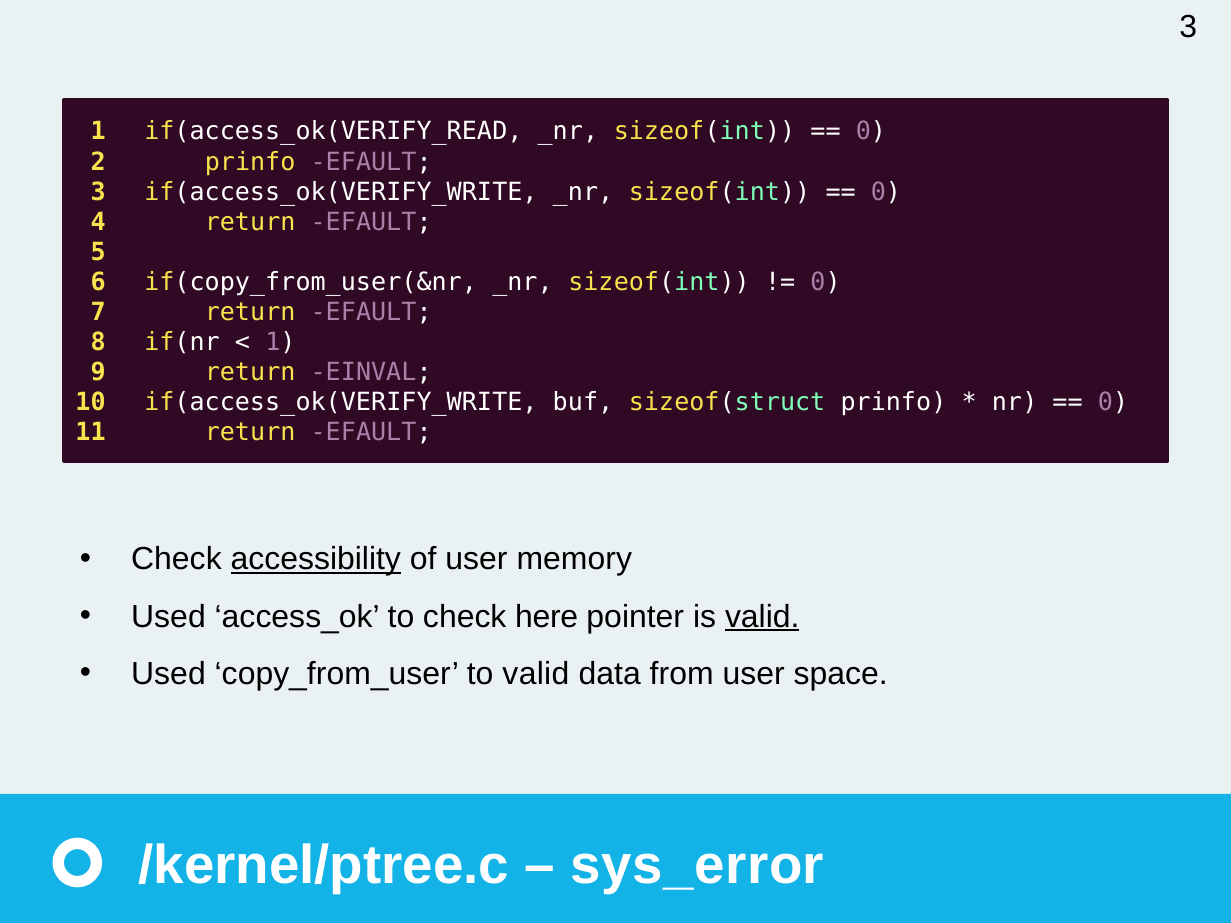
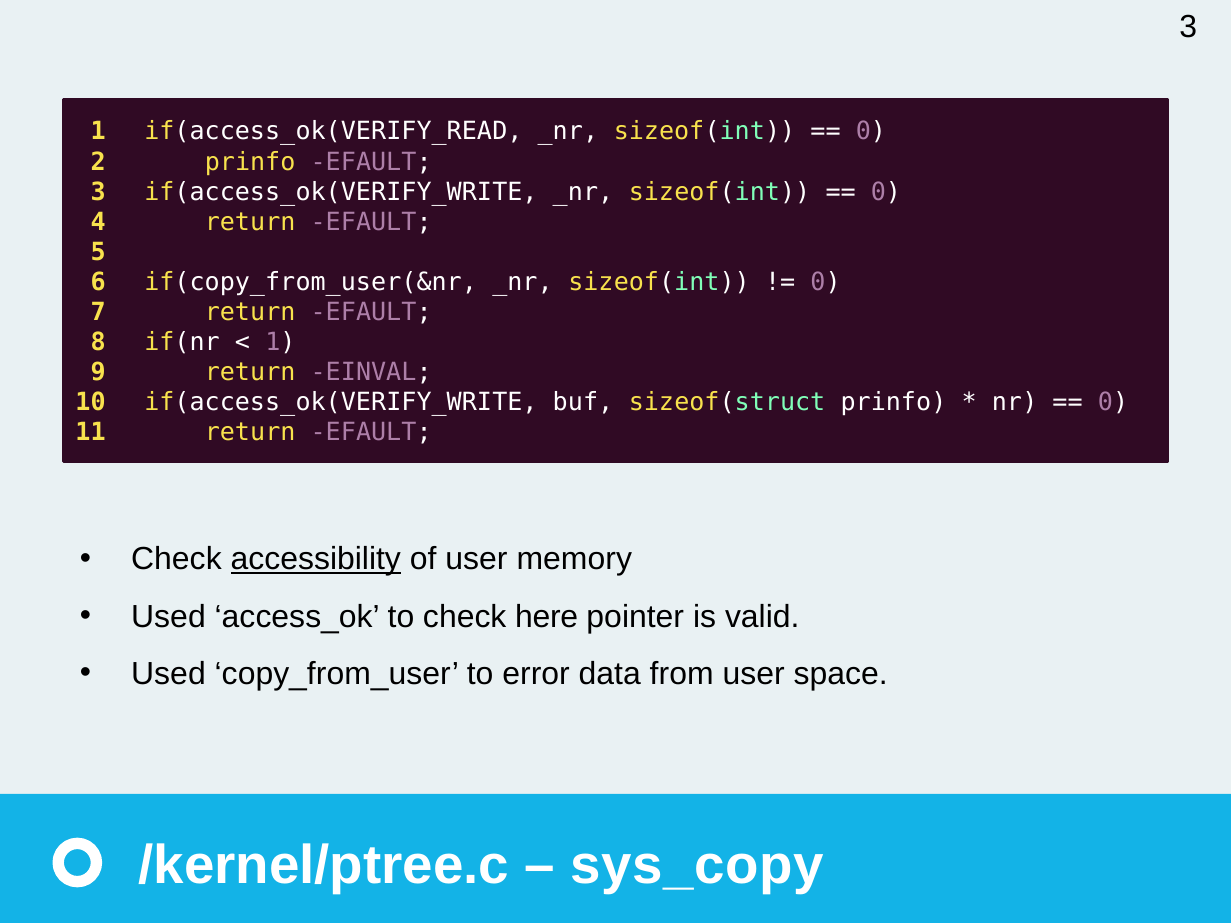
valid underline: present -> none (762, 617)
to valid: valid -> error (536, 674)
sys_error: sys_error -> sys_copy (697, 866)
